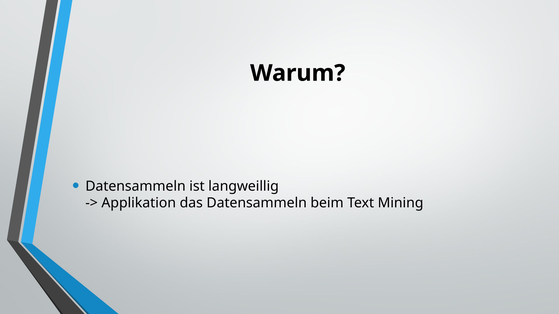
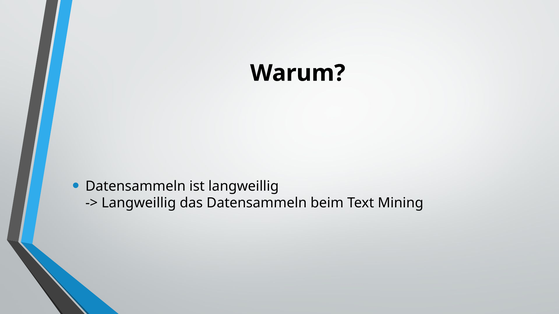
Applikation: Applikation -> Langweillig (139, 203)
